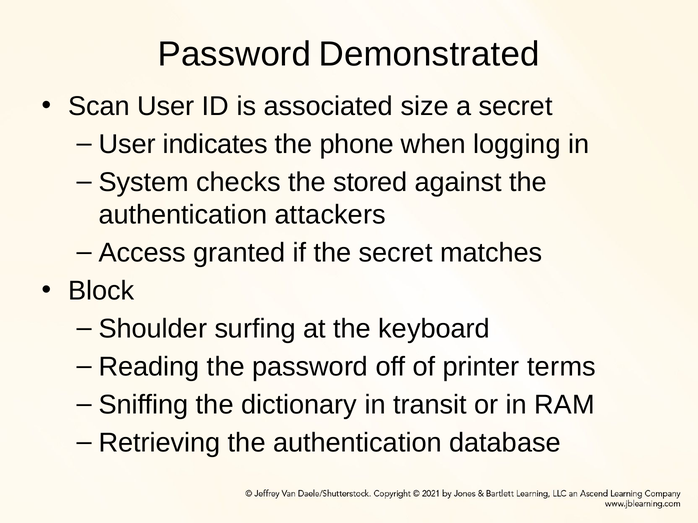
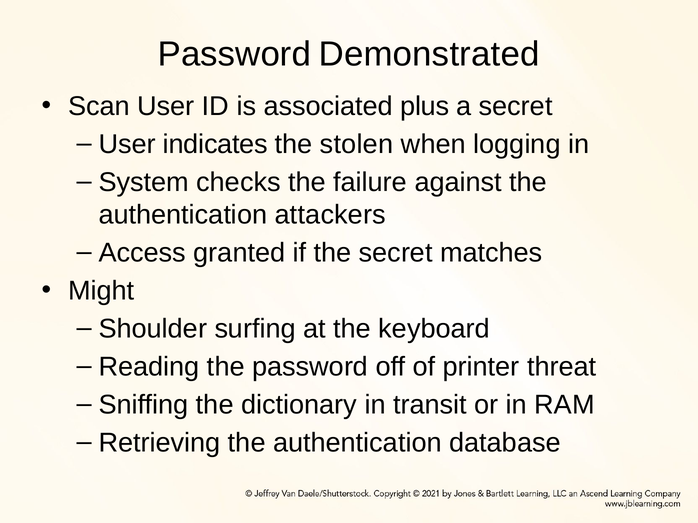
size: size -> plus (425, 106)
phone: phone -> stolen (357, 144)
stored: stored -> failure (370, 182)
Block: Block -> Might (101, 291)
terms: terms -> threat (562, 367)
